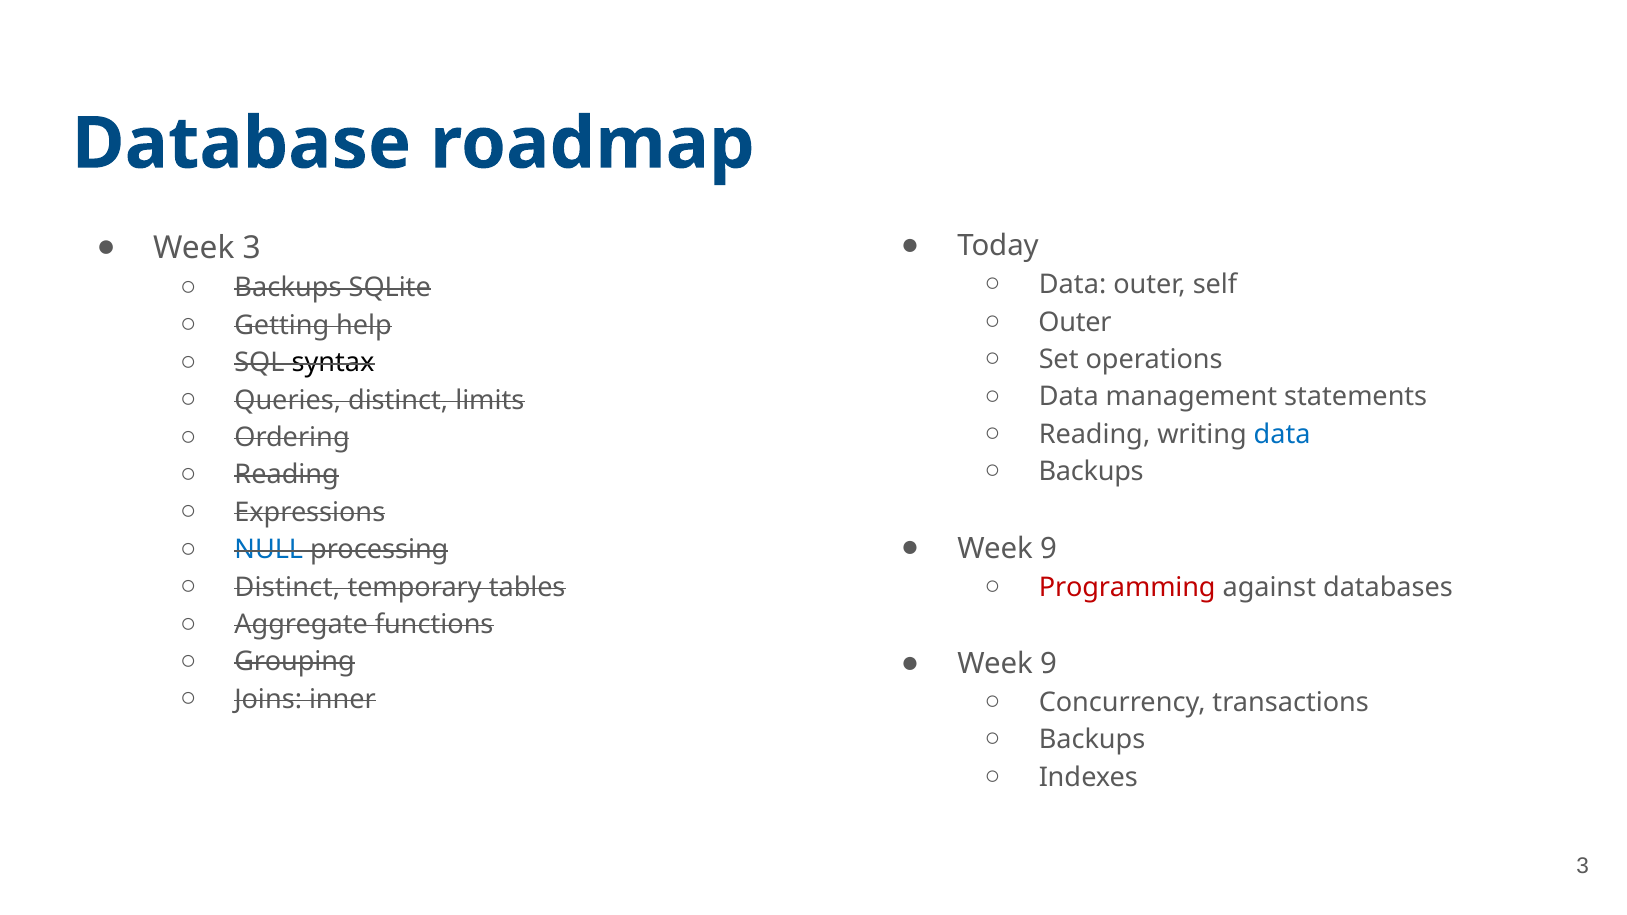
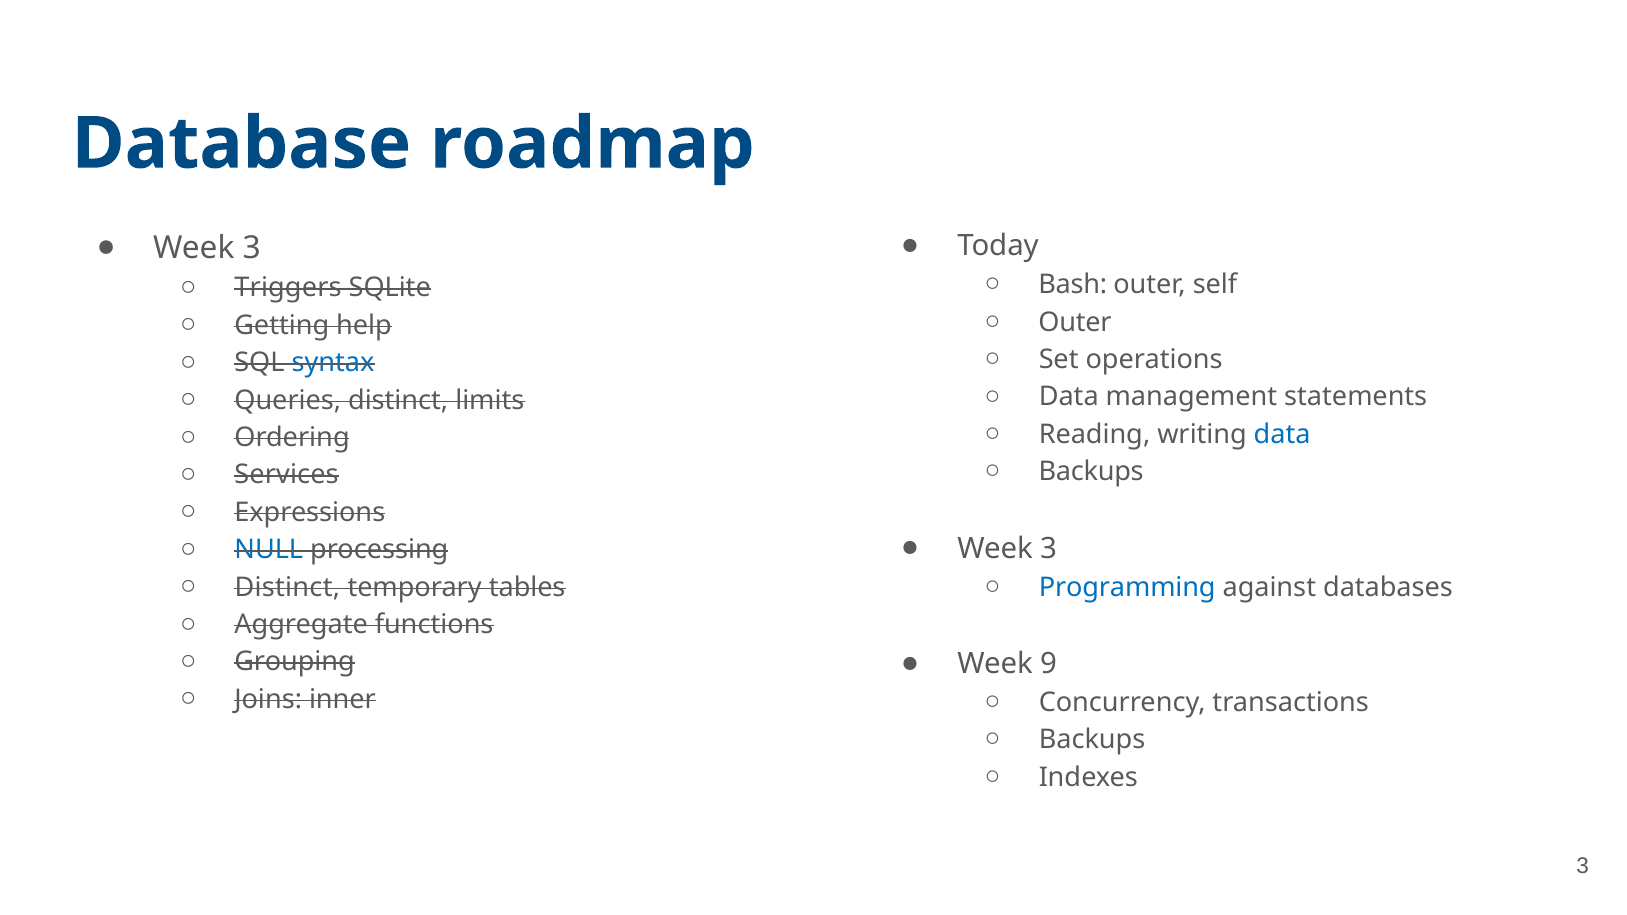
Data: Data -> Bash (1073, 285)
Backups: Backups -> Triggers (288, 288)
syntax colour: black -> blue (333, 363)
Reading: Reading -> Services (287, 475)
9: 9 -> 3 (1049, 549)
Programming colour: red -> blue (1127, 587)
